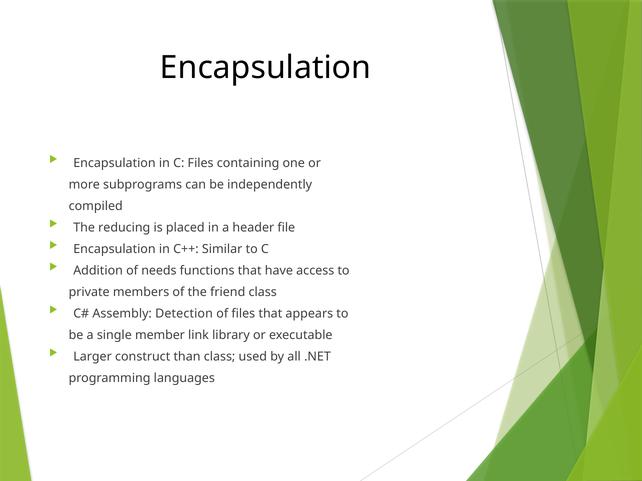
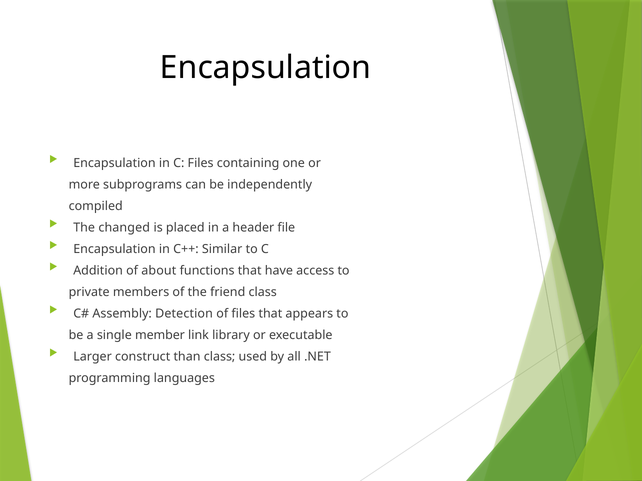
reducing: reducing -> changed (124, 228)
needs: needs -> about (159, 271)
